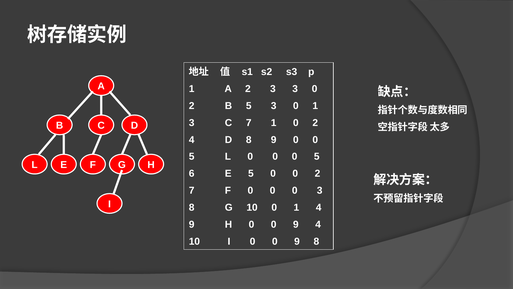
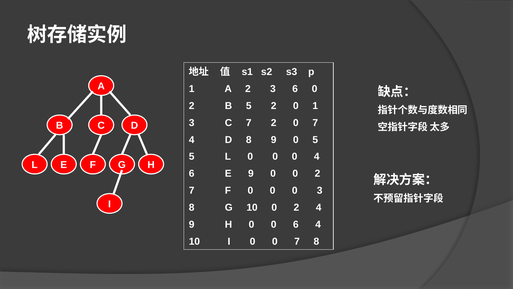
3 3: 3 -> 6 (295, 89)
5 3: 3 -> 2 (274, 106)
7 1: 1 -> 2 (274, 123)
2: 2 -> 7 (315, 123)
9 0 0: 0 -> 5 (315, 139)
0 0 0 5: 5 -> 4 (317, 156)
E 5: 5 -> 9 (251, 173)
10 0 1: 1 -> 2 (296, 207)
H 0 0 9: 9 -> 6 (296, 224)
I 0 0 9: 9 -> 7 (297, 241)
